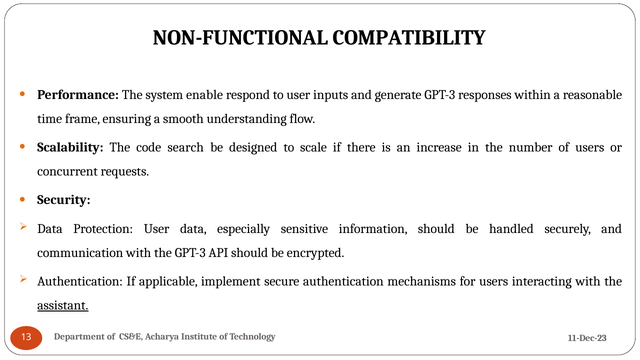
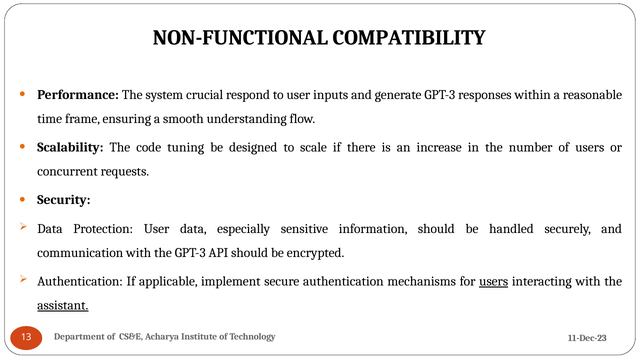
enable: enable -> crucial (205, 95)
search: search -> tuning (186, 147)
users underline: none -> present (494, 281)
